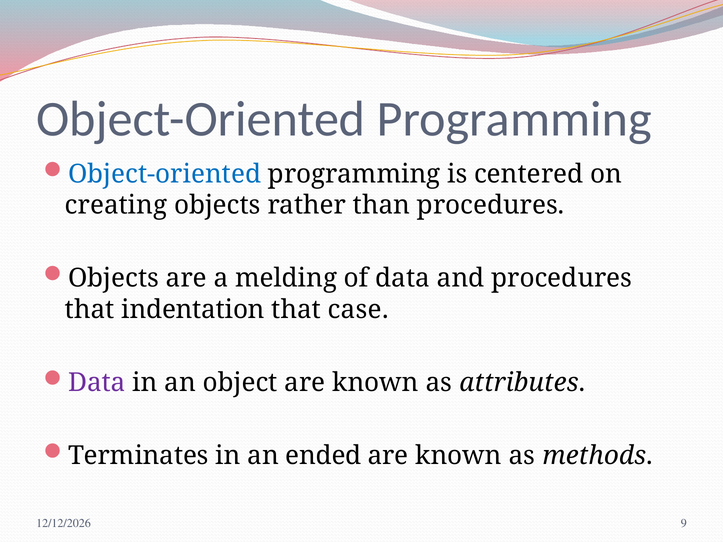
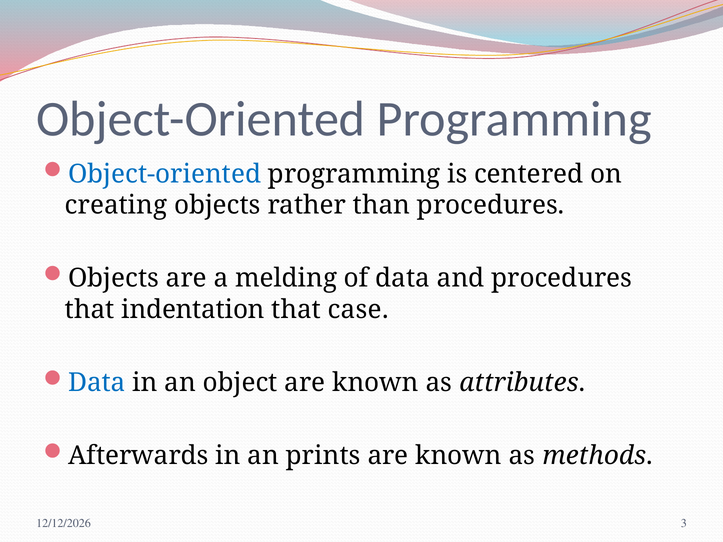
Data colour: purple -> blue (97, 383)
Terminates: Terminates -> Afterwards (138, 456)
ended: ended -> prints (323, 456)
9: 9 -> 3 (684, 523)
